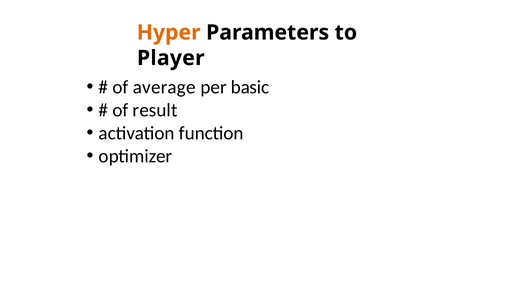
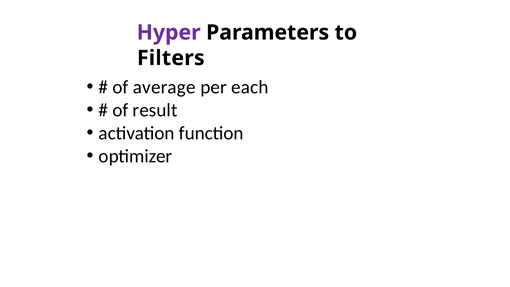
Hyper colour: orange -> purple (169, 33)
Player: Player -> Filters (171, 58)
basic: basic -> each (250, 87)
